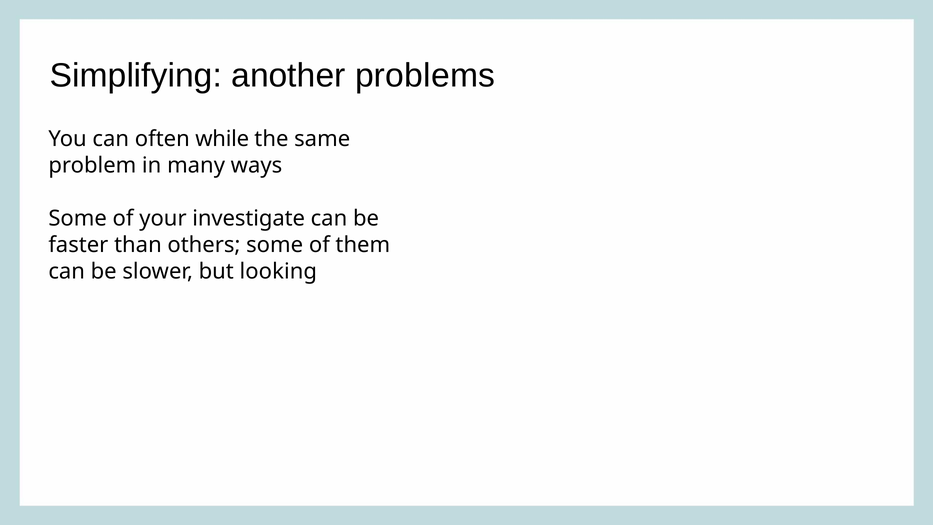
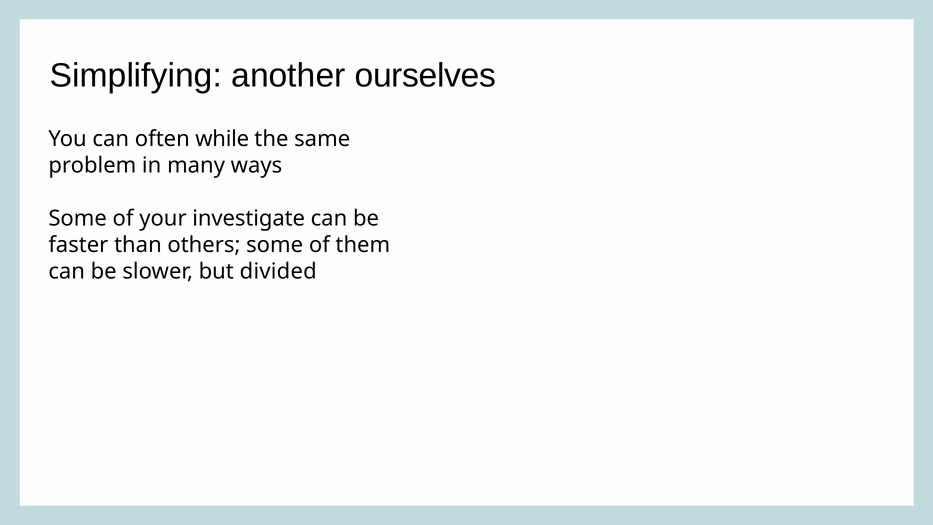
problems: problems -> ourselves (425, 76)
looking: looking -> divided (278, 271)
